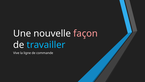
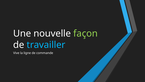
façon colour: pink -> light green (86, 33)
